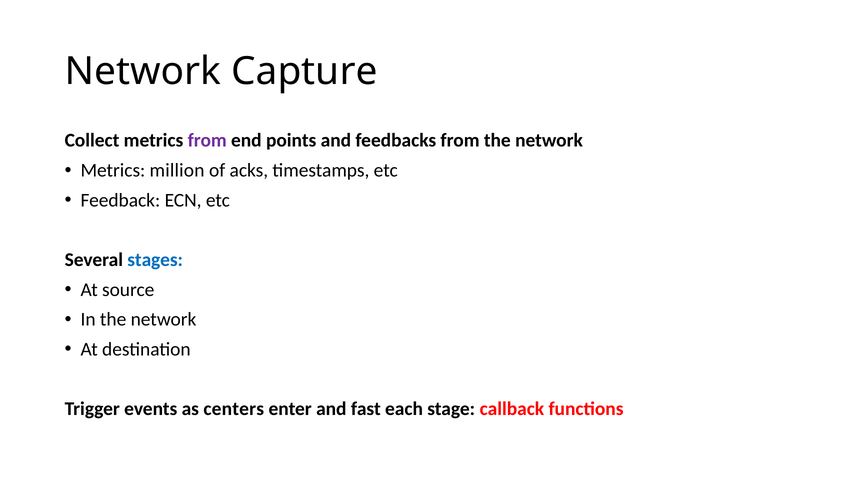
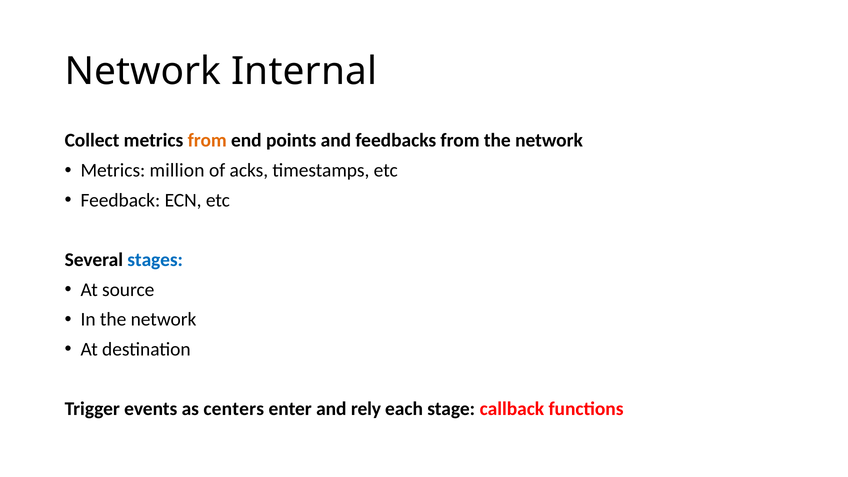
Capture: Capture -> Internal (304, 71)
from colour: purple -> orange (207, 141)
fast: fast -> rely (366, 409)
